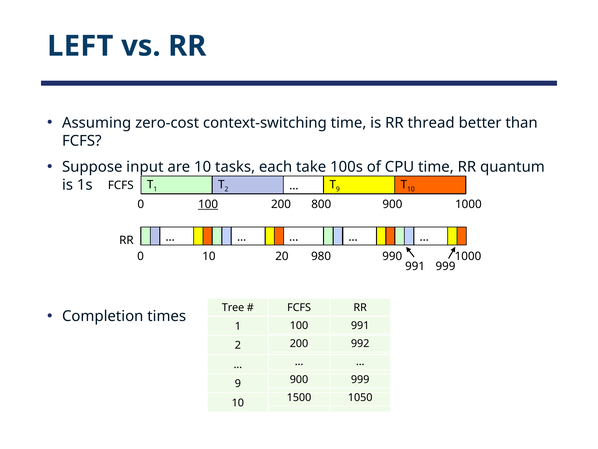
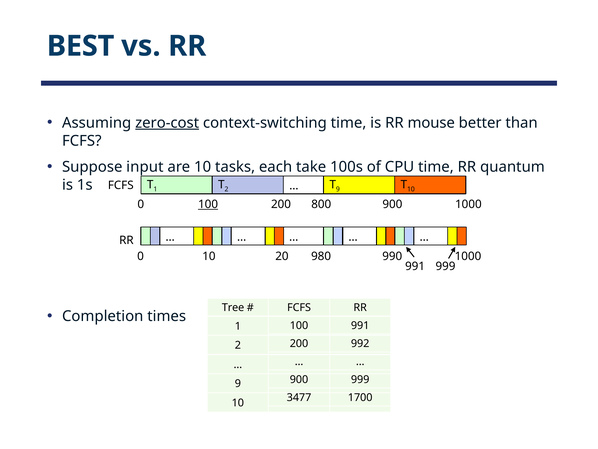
LEFT: LEFT -> BEST (81, 46)
zero-cost underline: none -> present (167, 123)
thread: thread -> mouse (431, 123)
1500: 1500 -> 3477 (299, 397)
1050: 1050 -> 1700 (360, 397)
